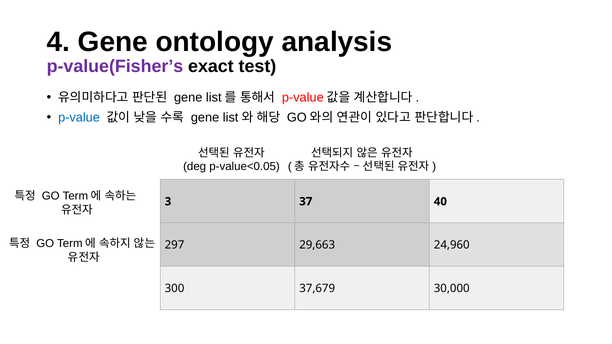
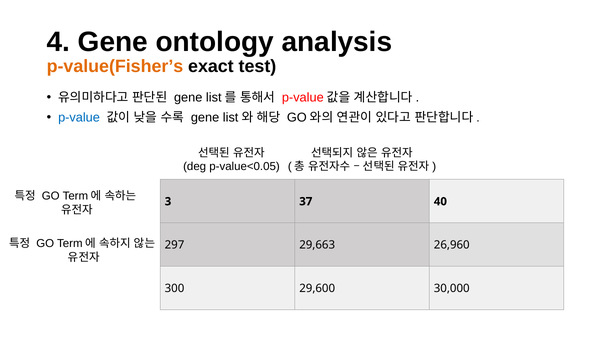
p-value(Fisher’s colour: purple -> orange (115, 67)
24,960: 24,960 -> 26,960 (452, 245)
37,679: 37,679 -> 29,600 (317, 289)
